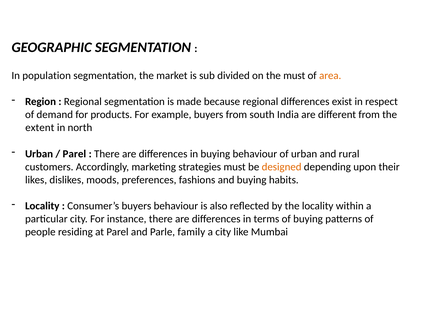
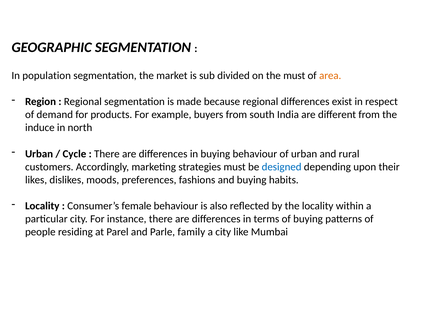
extent: extent -> induce (40, 128)
Parel: Parel -> Cycle (74, 154)
designed colour: orange -> blue (282, 167)
Consumer’s buyers: buyers -> female (136, 206)
